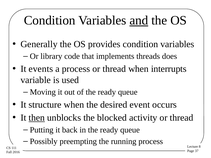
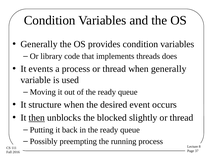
and underline: present -> none (139, 20)
when interrupts: interrupts -> generally (169, 69)
activity: activity -> slightly (143, 118)
